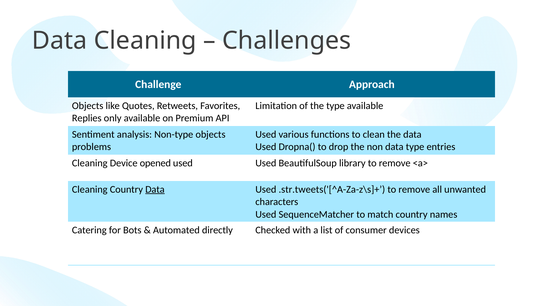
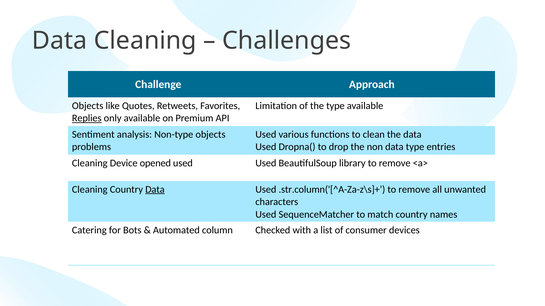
Replies underline: none -> present (87, 119)
.str.tweets('[^A-Za-z\s]+: .str.tweets('[^A-Za-z\s]+ -> .str.column('[^A-Za-z\s]+ (332, 190)
directly: directly -> column (217, 231)
